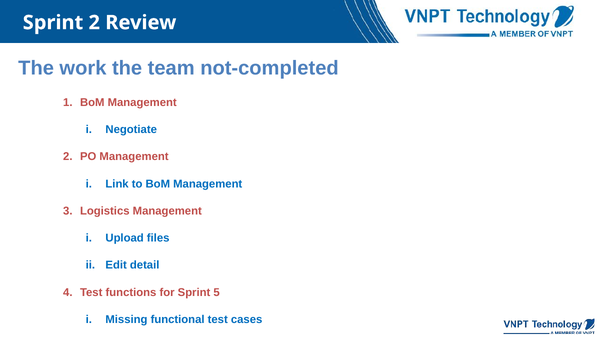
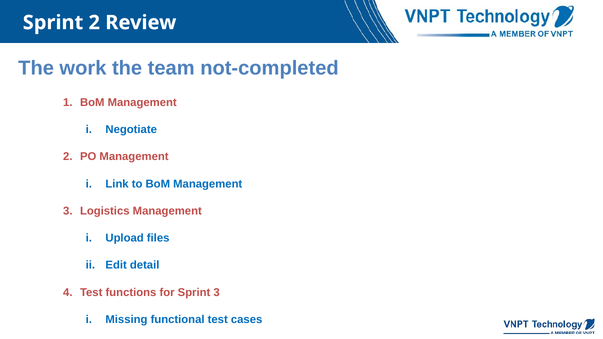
Sprint 5: 5 -> 3 (217, 292)
